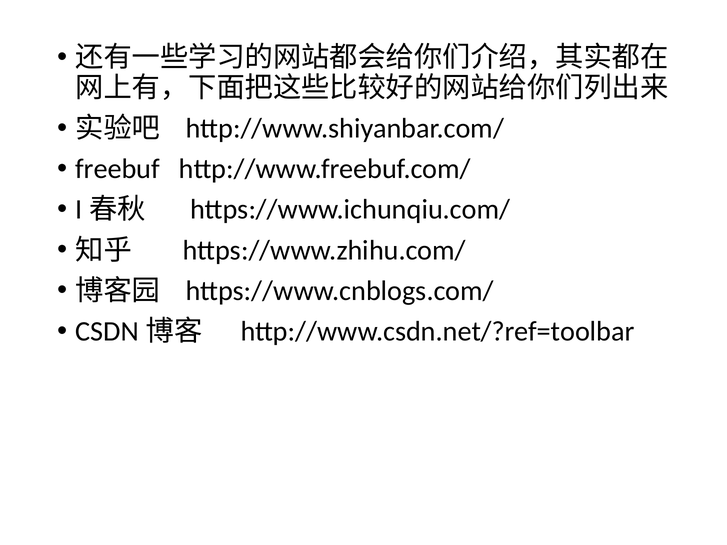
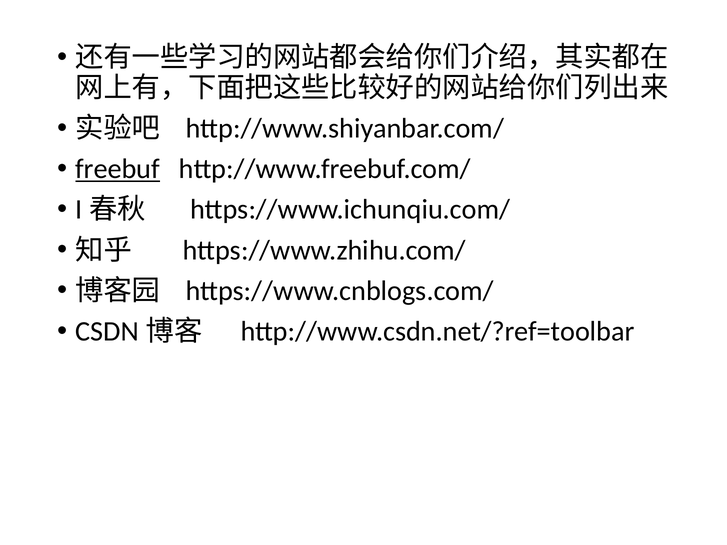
freebuf underline: none -> present (118, 169)
